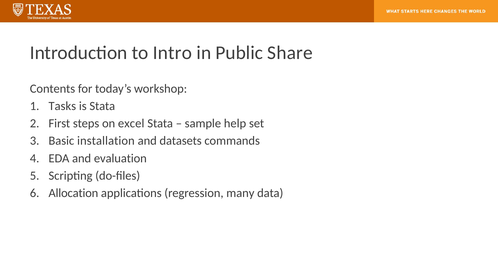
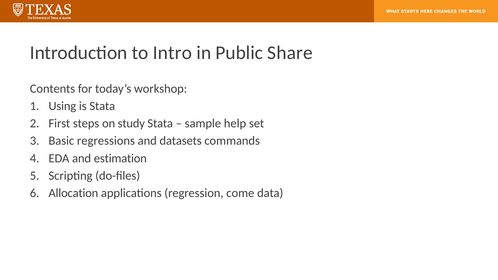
Tasks: Tasks -> Using (62, 106)
excel: excel -> study (131, 124)
installation: installation -> regressions (106, 141)
evaluation: evaluation -> estimation (120, 158)
many: many -> come (240, 193)
